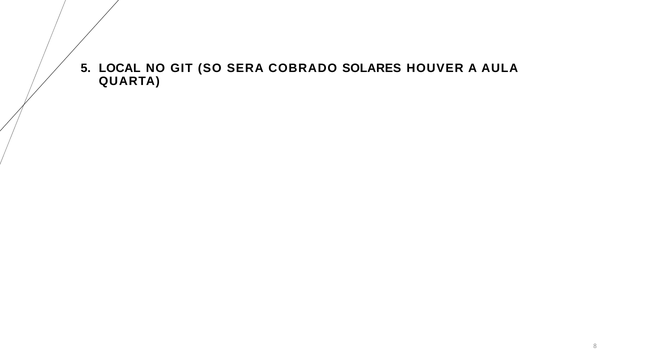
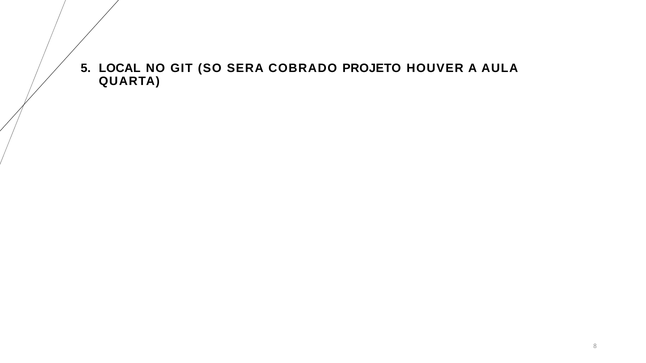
SOLARES: SOLARES -> PROJETO (372, 68)
